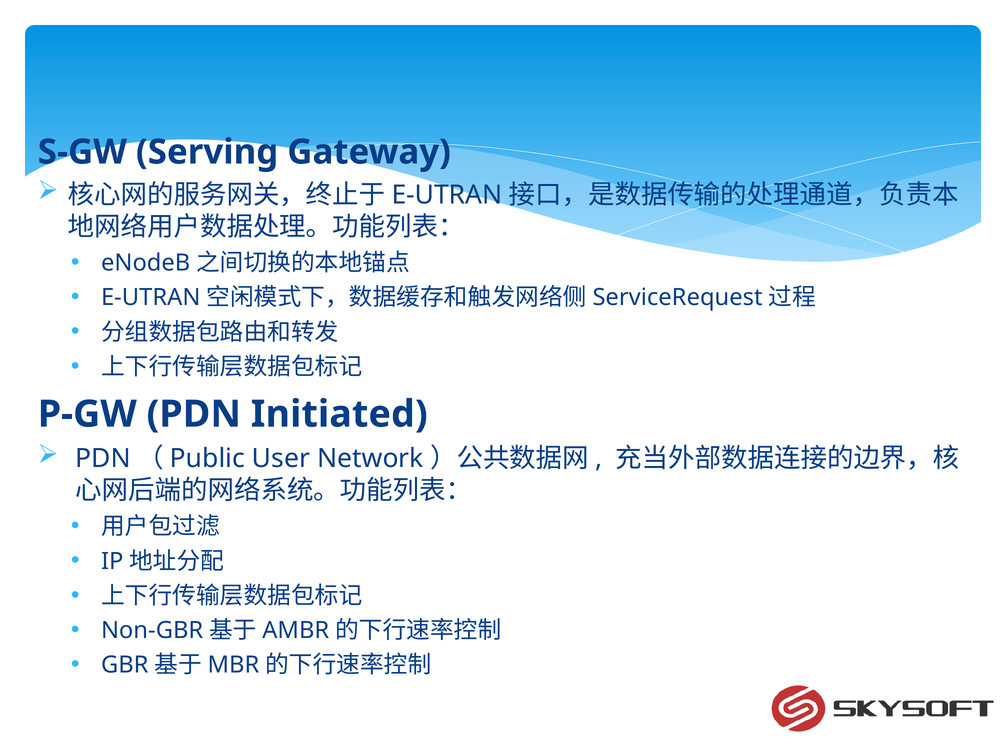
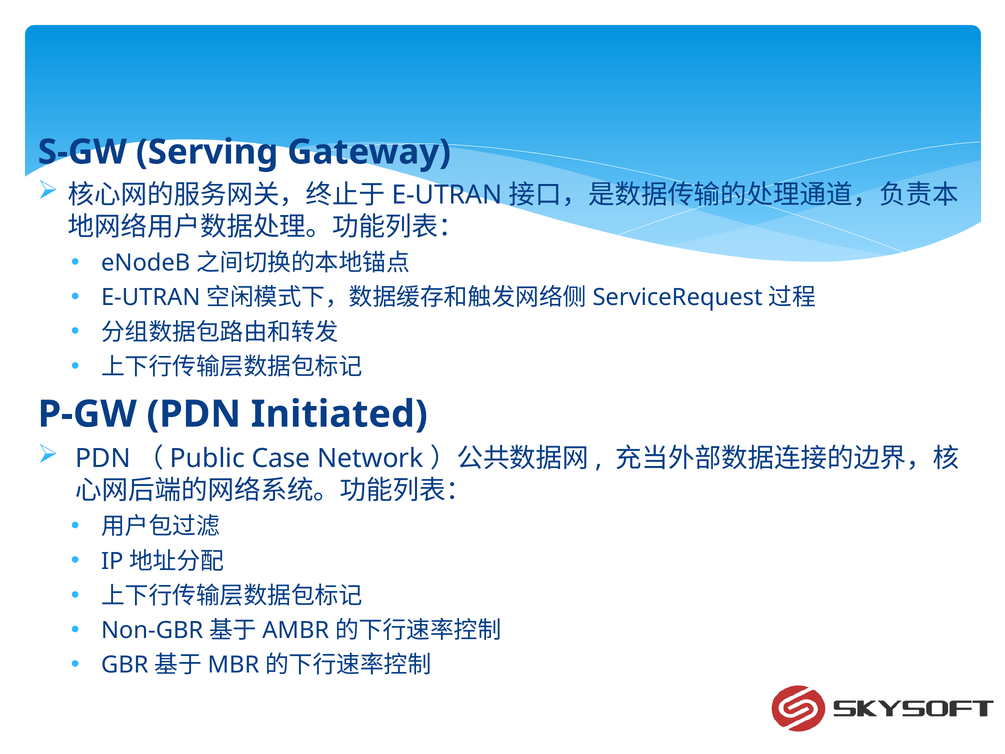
User: User -> Case (281, 458)
